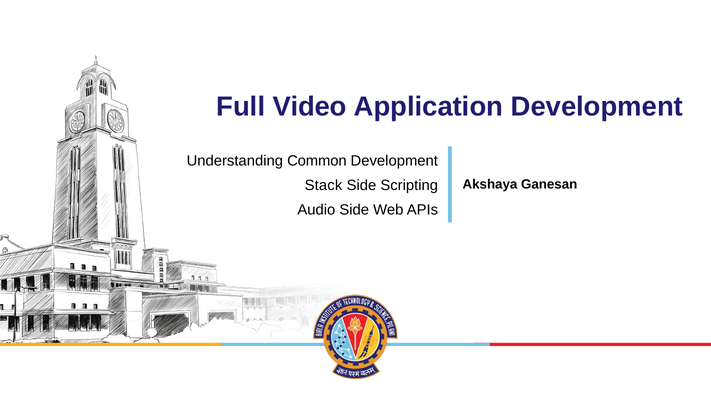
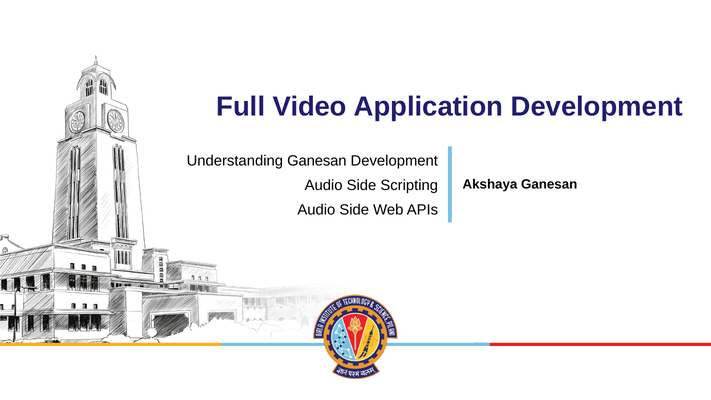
Understanding Common: Common -> Ganesan (317, 161)
Stack: Stack -> Audio (324, 185)
